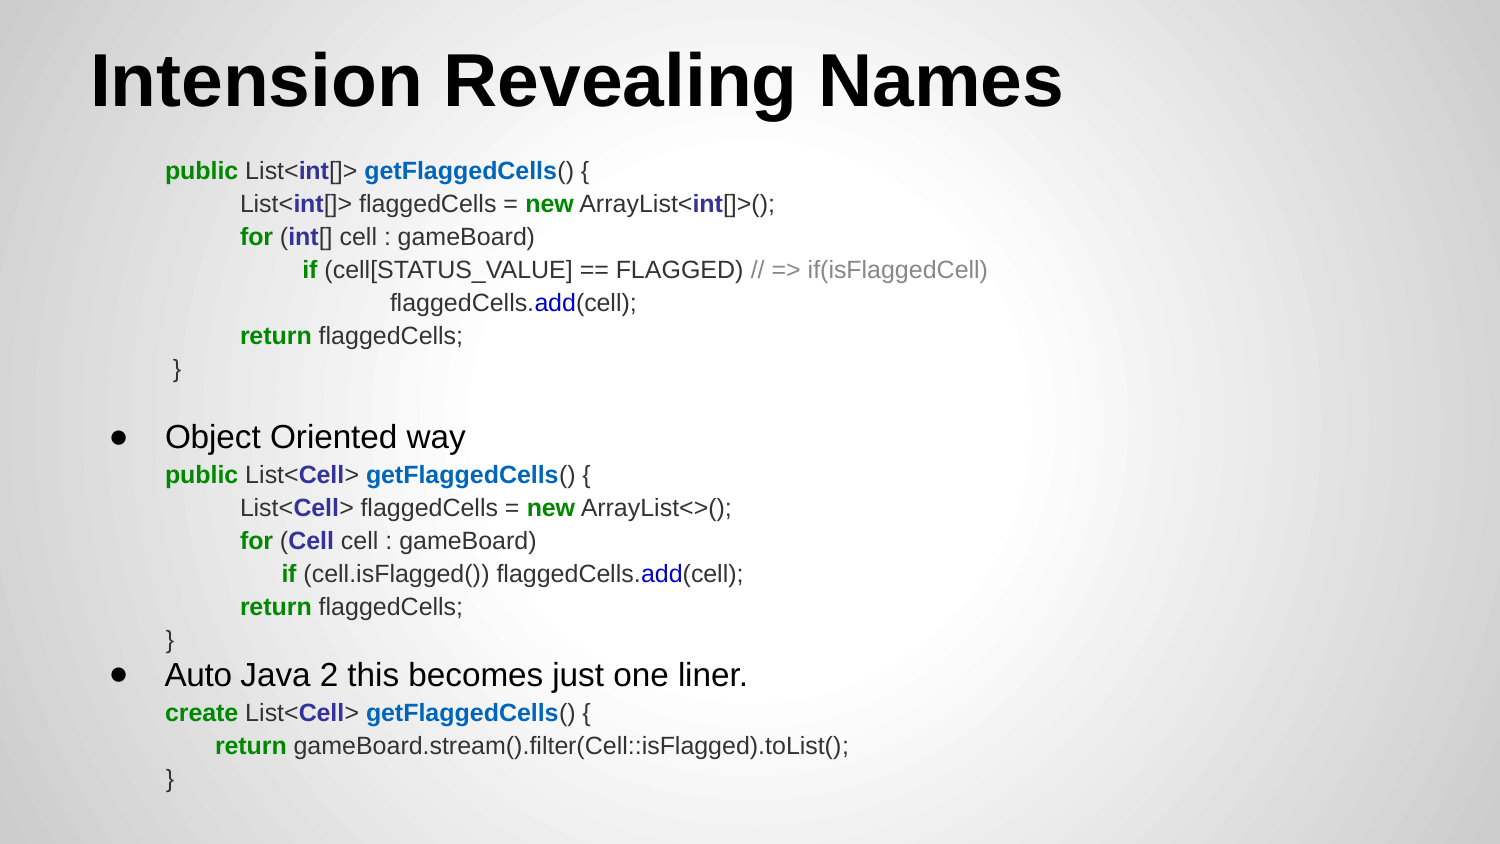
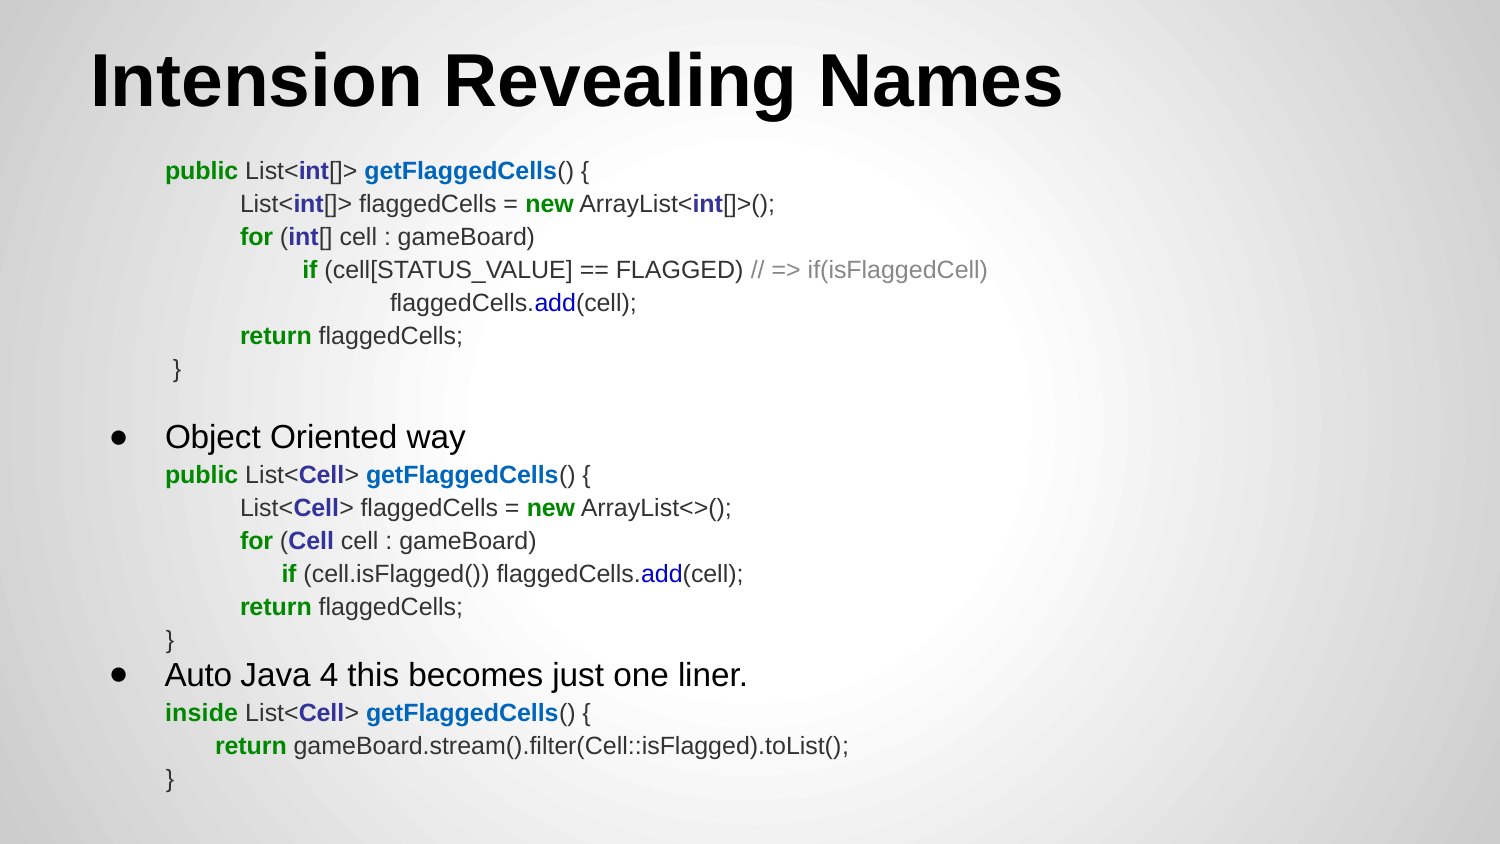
2: 2 -> 4 (329, 676)
create: create -> inside (202, 713)
